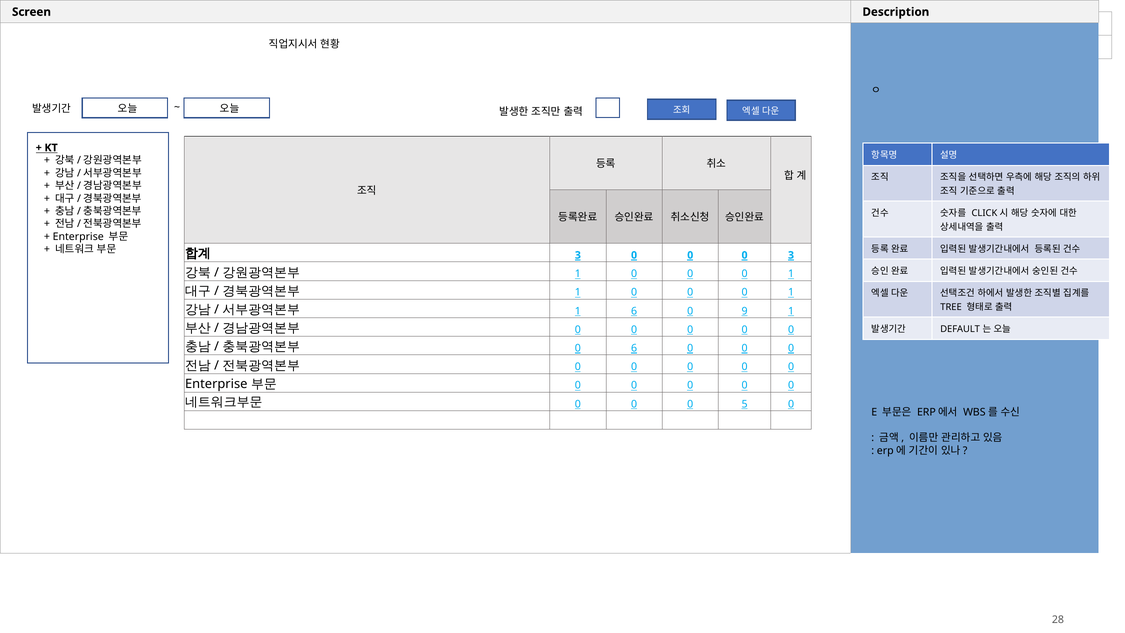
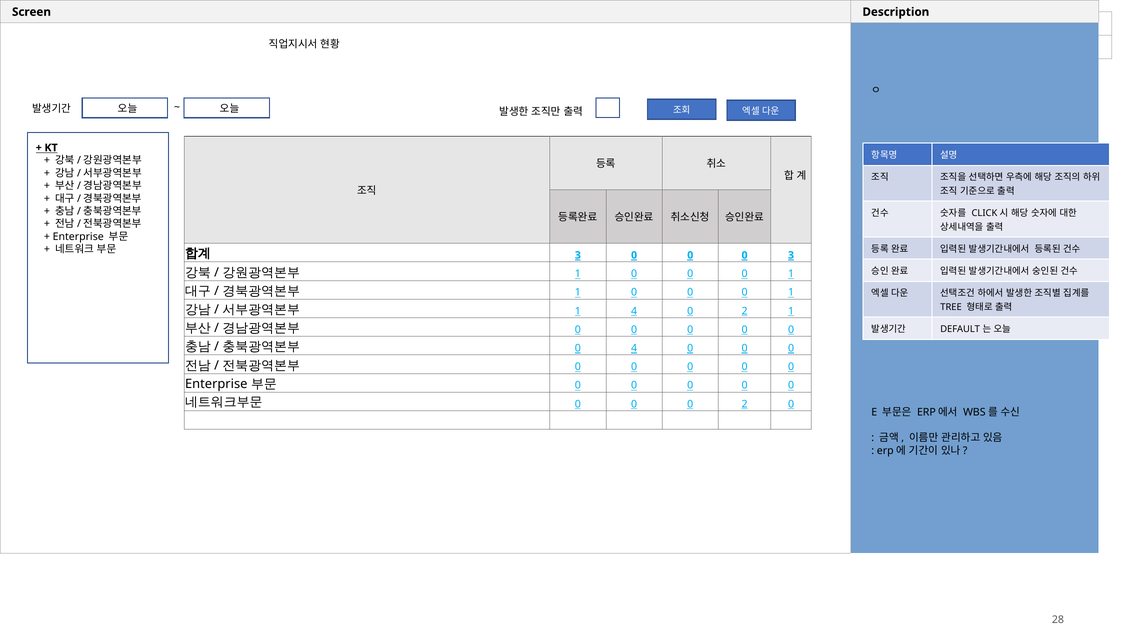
1 6: 6 -> 4 (634, 311)
9: 9 -> 2 (745, 311)
0 6: 6 -> 4 (634, 348)
0 0 5: 5 -> 2 (745, 404)
